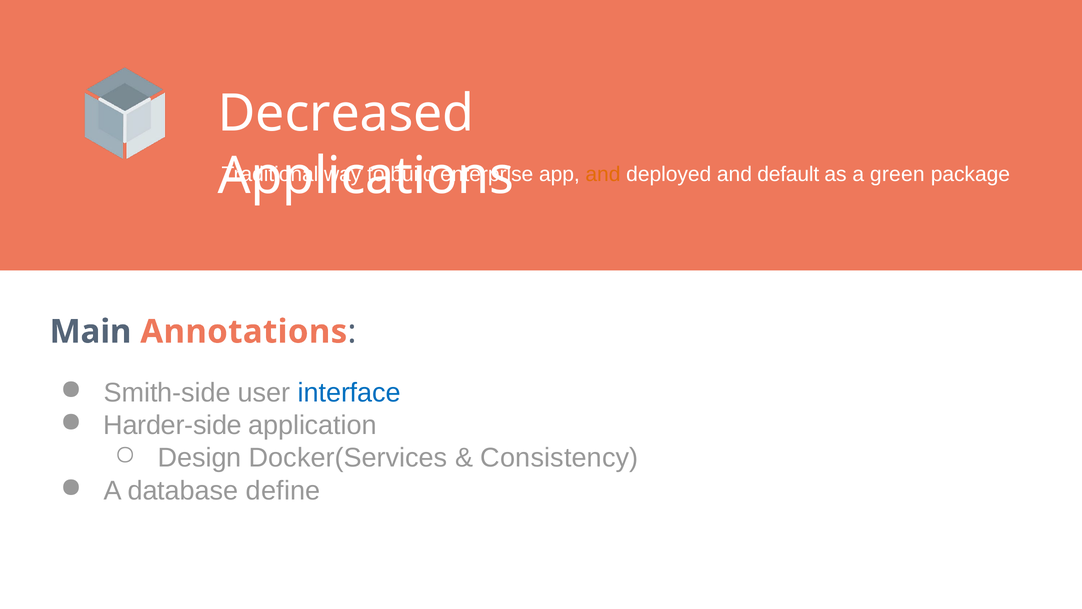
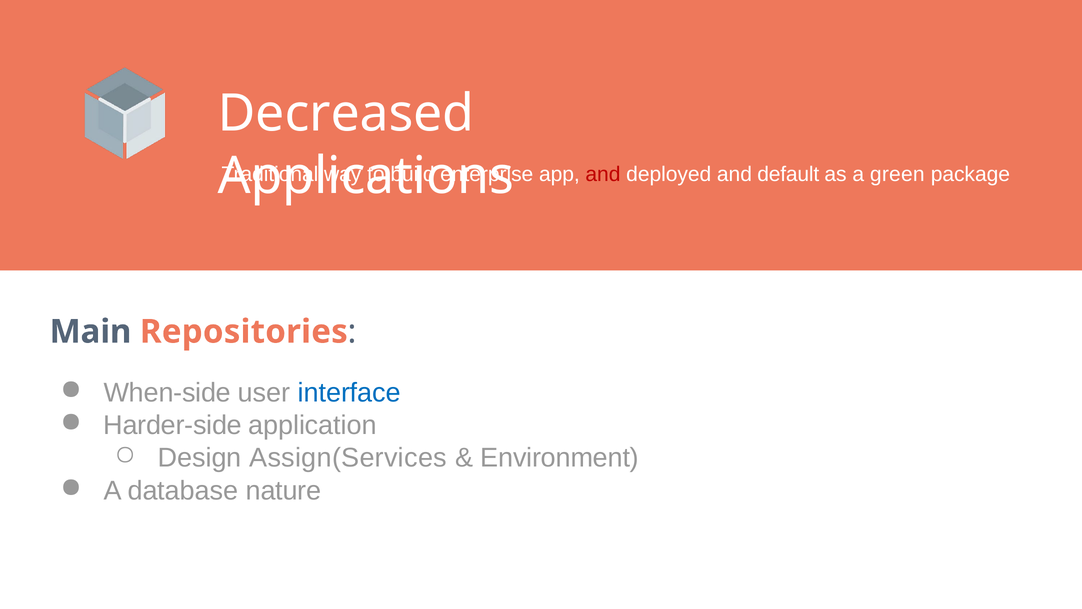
and colour: orange -> red (603, 174)
Annotations: Annotations -> Repositories (244, 332)
Smith-side: Smith-side -> When-side (167, 392)
Docker(Services: Docker(Services -> Assign(Services (348, 458)
Consistency: Consistency -> Environment (560, 458)
define: define -> nature (283, 490)
